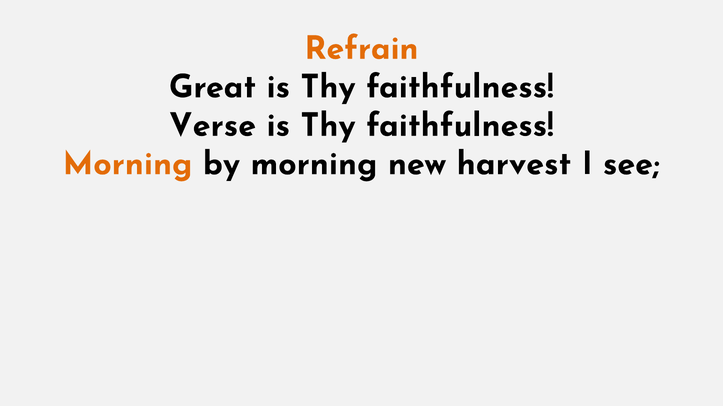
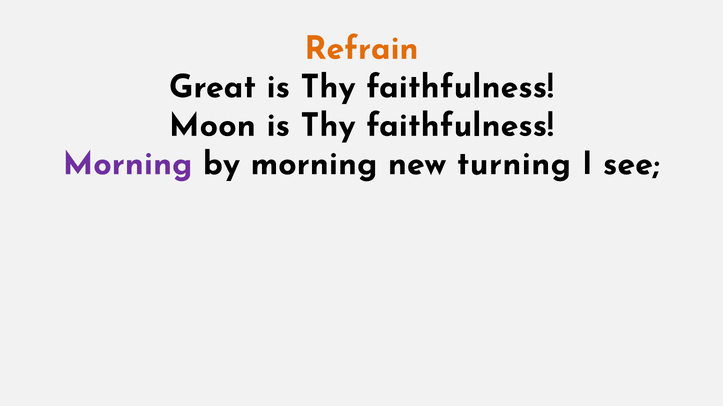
Verse: Verse -> Moon (212, 125)
Morning colour: orange -> purple (128, 164)
harvest: harvest -> turning (514, 164)
